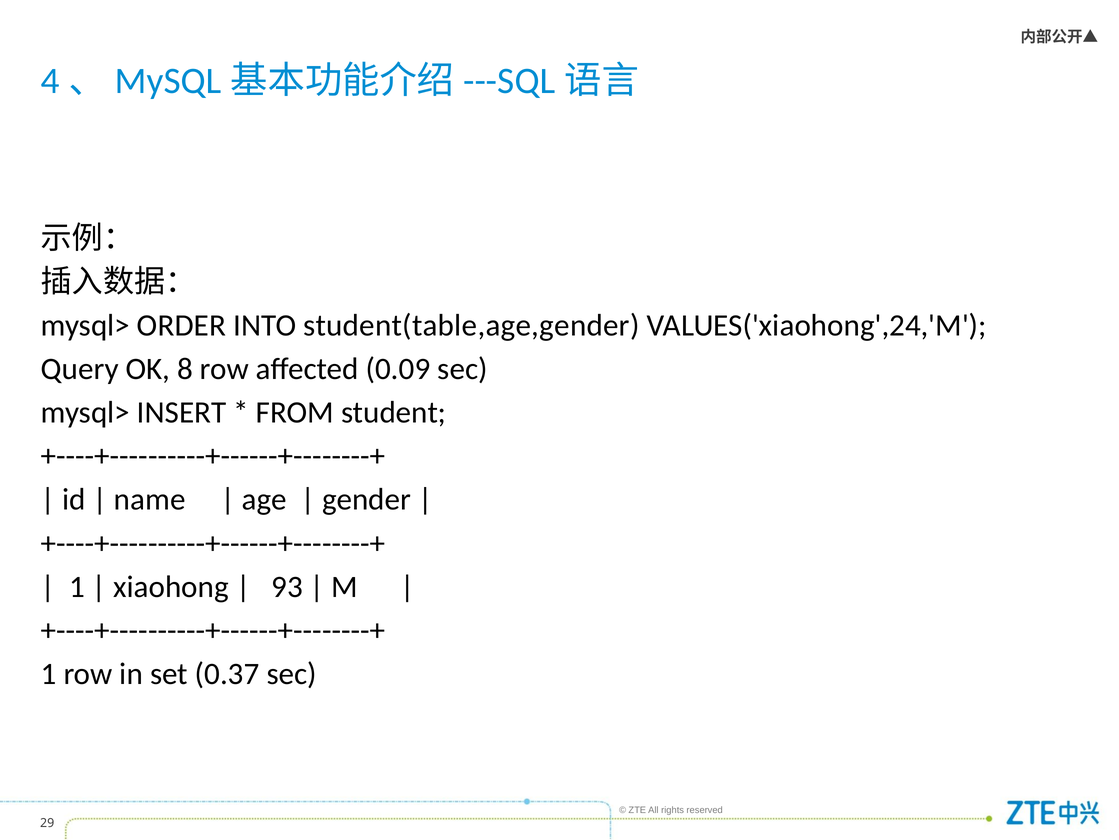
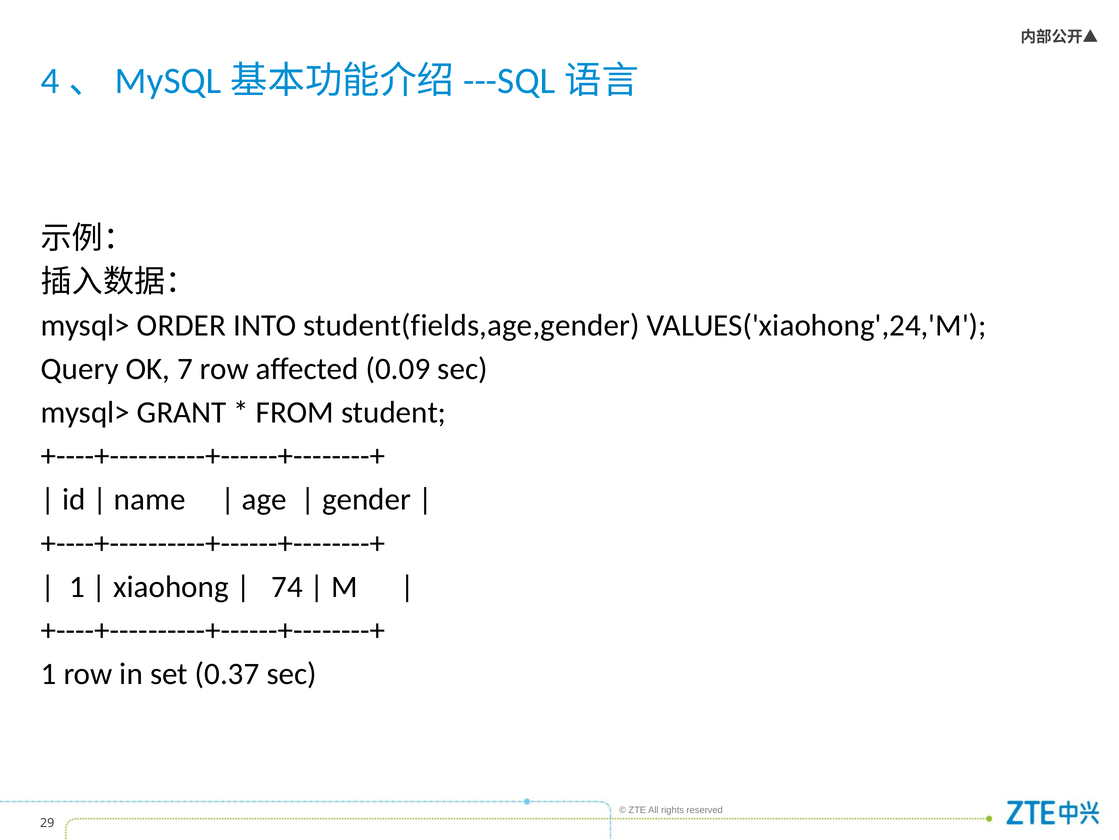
student(table,age,gender: student(table,age,gender -> student(fields,age,gender (471, 325)
8: 8 -> 7 (185, 369)
INSERT: INSERT -> GRANT (182, 412)
93: 93 -> 74 (287, 586)
